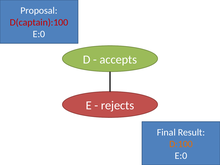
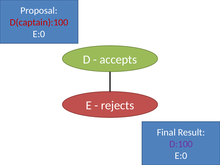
D:100 colour: orange -> purple (181, 144)
